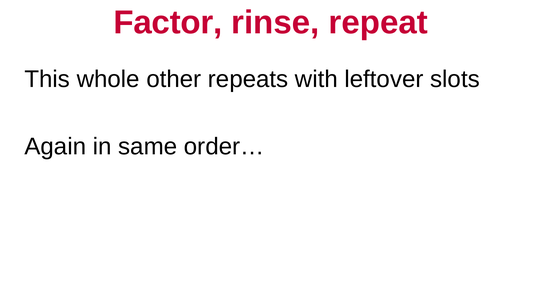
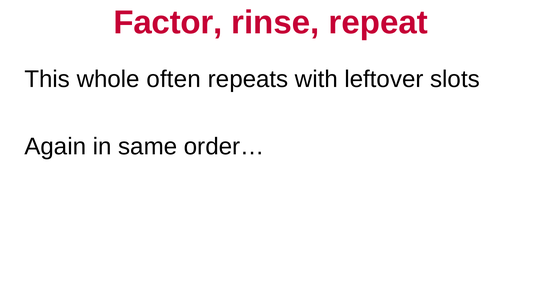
other: other -> often (174, 79)
